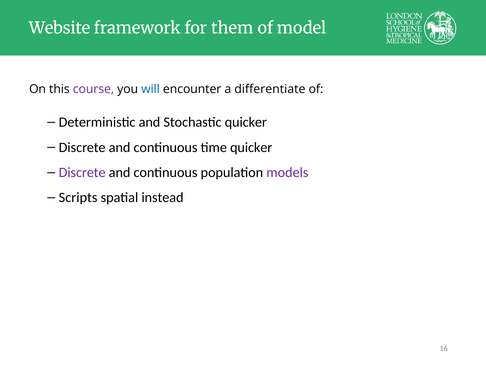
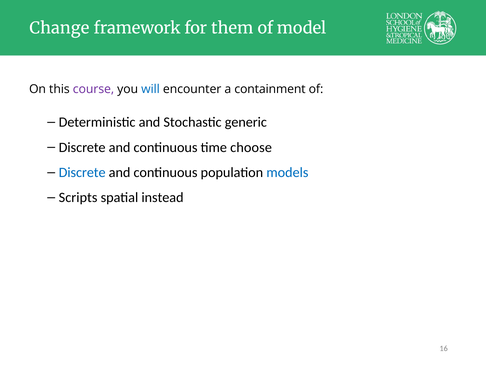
Website: Website -> Change (59, 28)
differentiate: differentiate -> containment (270, 89)
Stochastic quicker: quicker -> generic (246, 122)
time quicker: quicker -> choose (251, 147)
Discrete colour: purple -> blue (82, 172)
models colour: purple -> blue (287, 172)
